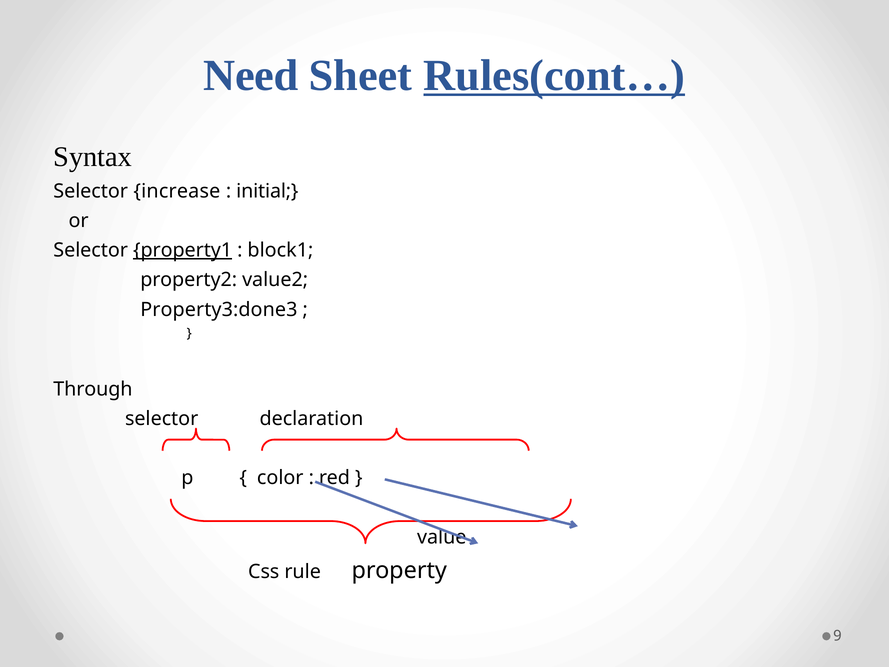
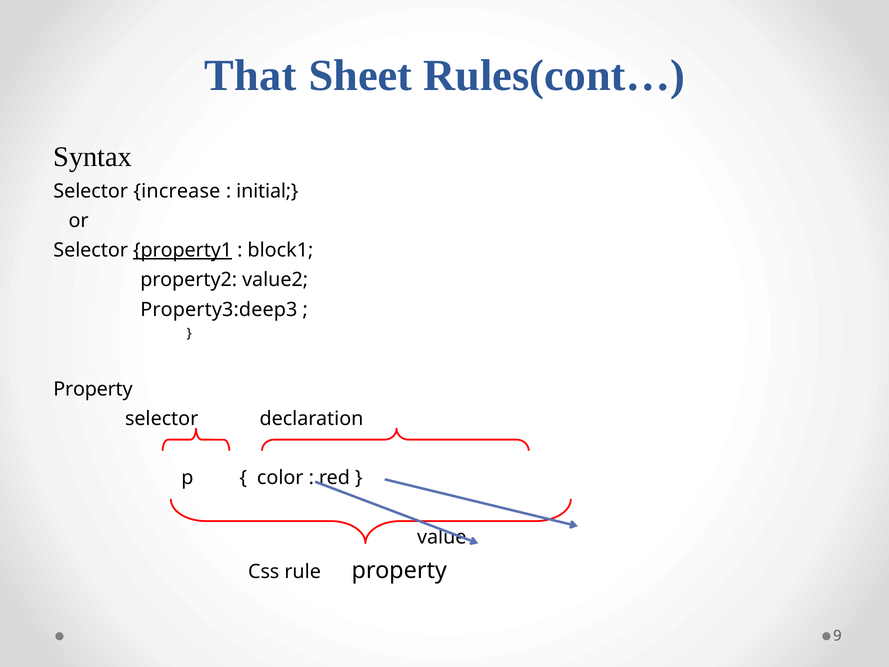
Need: Need -> That (250, 76)
Rules(cont… underline: present -> none (554, 76)
Property3:done3: Property3:done3 -> Property3:deep3 (219, 309)
Through: Through -> Property (93, 389)
